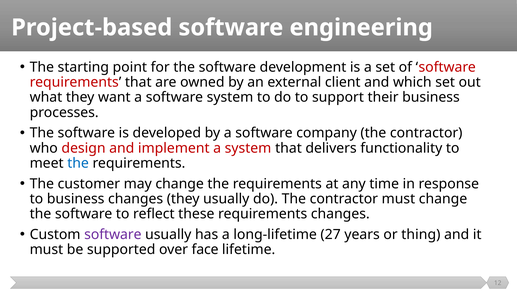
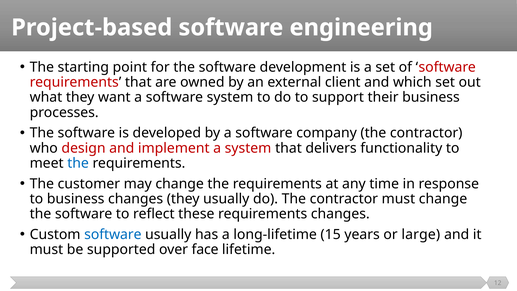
software colour: purple -> blue (113, 234)
27: 27 -> 15 (331, 234)
thing: thing -> large (421, 234)
